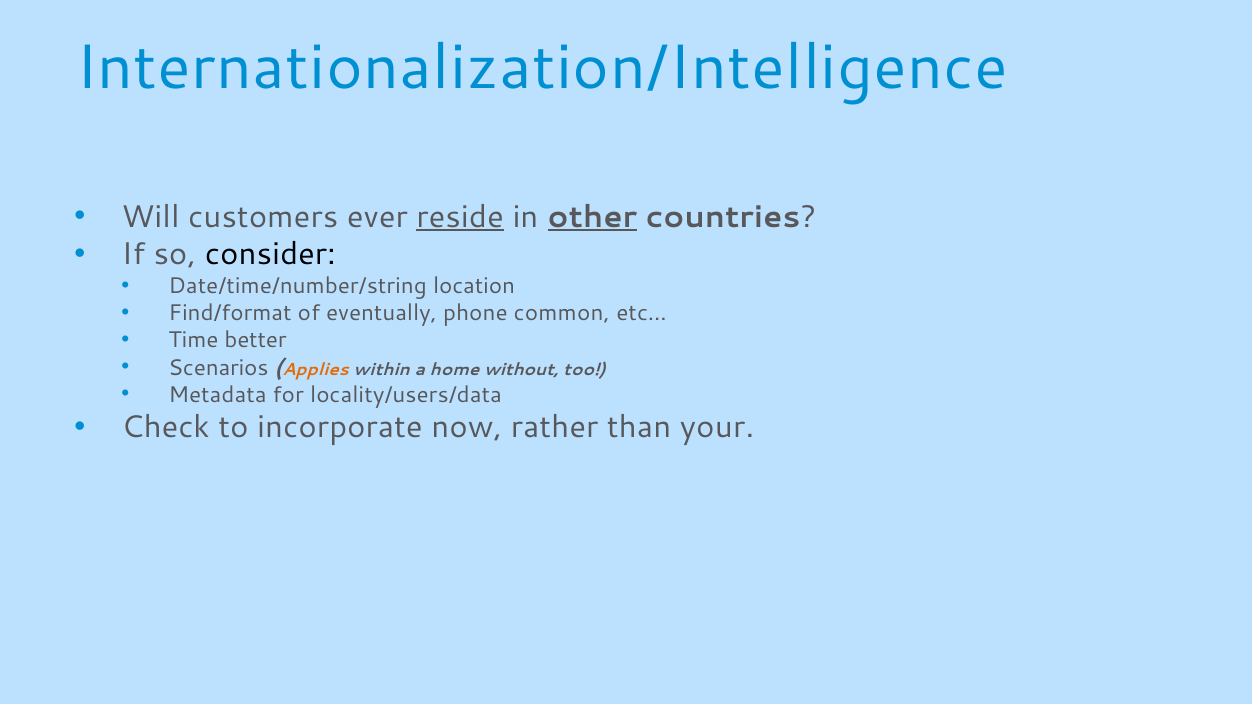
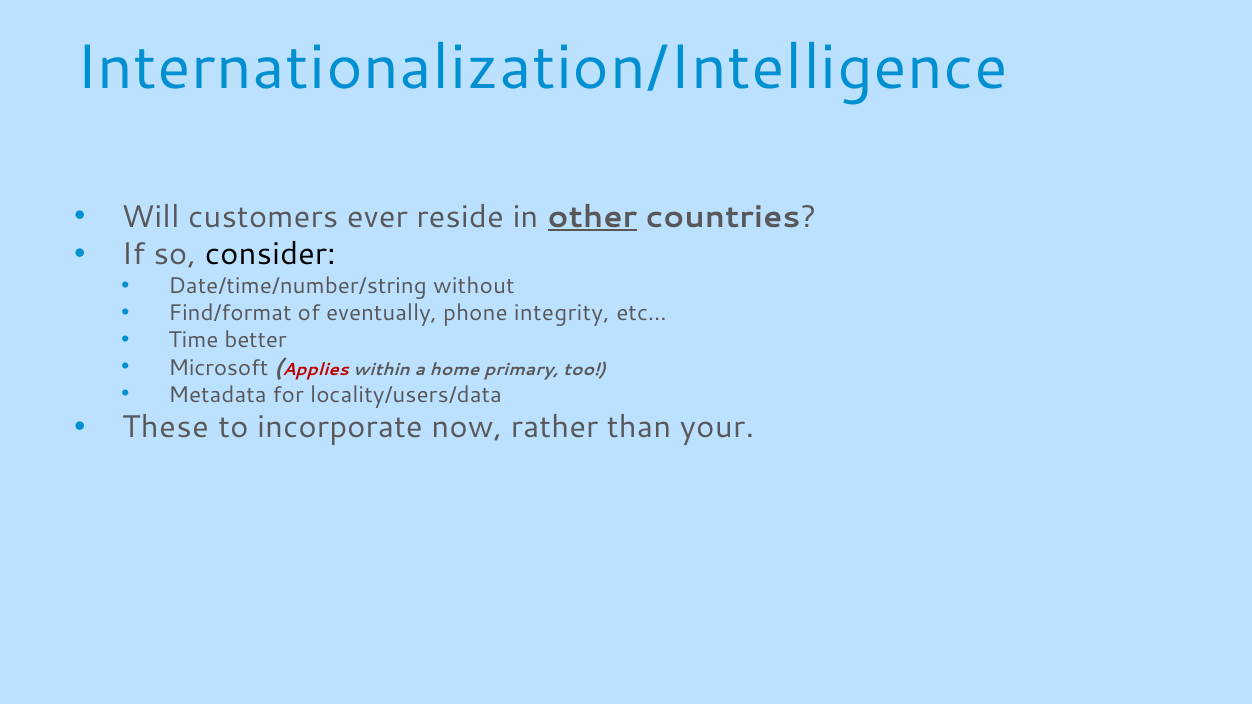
reside underline: present -> none (460, 217)
location: location -> without (474, 286)
common: common -> integrity (562, 313)
Scenarios: Scenarios -> Microsoft (218, 368)
Applies colour: orange -> red (316, 369)
without: without -> primary (521, 369)
Check: Check -> These (165, 428)
